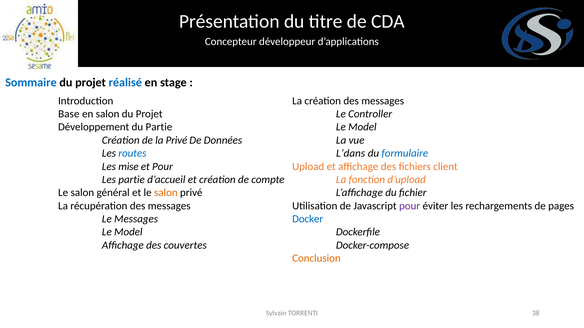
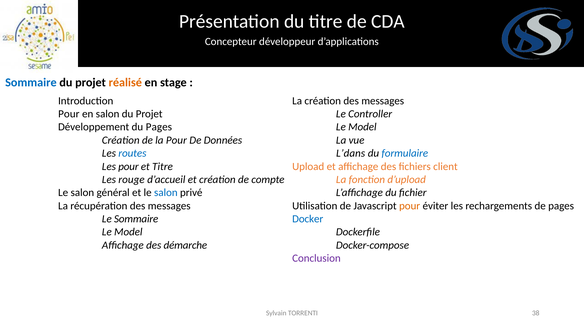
réalisé colour: blue -> orange (125, 83)
Base: Base -> Pour (69, 114)
du Partie: Partie -> Pages (159, 127)
la Privé: Privé -> Pour (176, 140)
Les mise: mise -> pour (128, 167)
et Pour: Pour -> Titre (163, 167)
Les partie: partie -> rouge (132, 180)
salon colour: orange -> blue (166, 193)
pour colour: purple -> orange (410, 206)
Le Messages: Messages -> Sommaire (136, 219)
couvertes: couvertes -> démarche (185, 246)
Conclusion colour: orange -> purple (316, 259)
